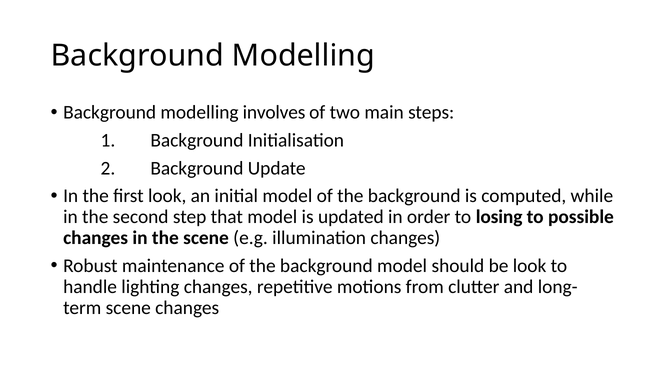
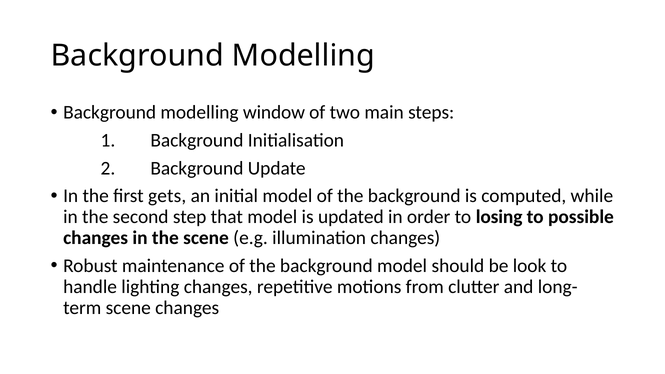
involves: involves -> window (274, 112)
first look: look -> gets (167, 196)
